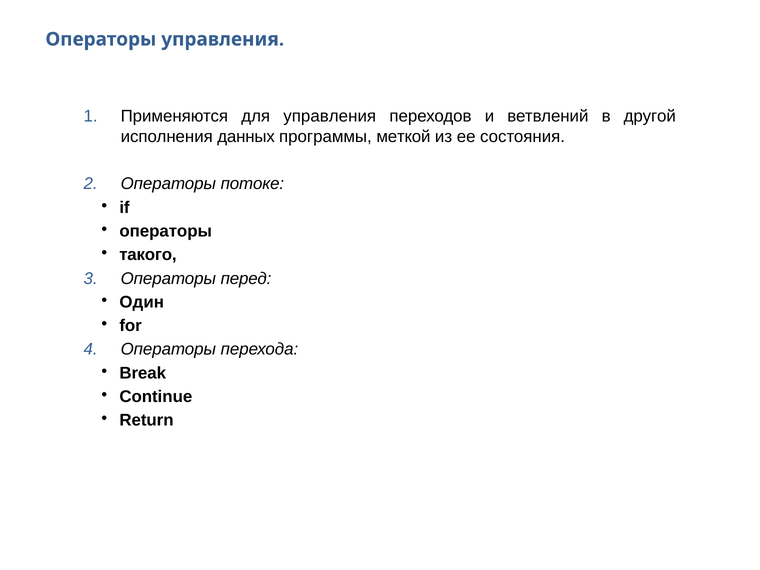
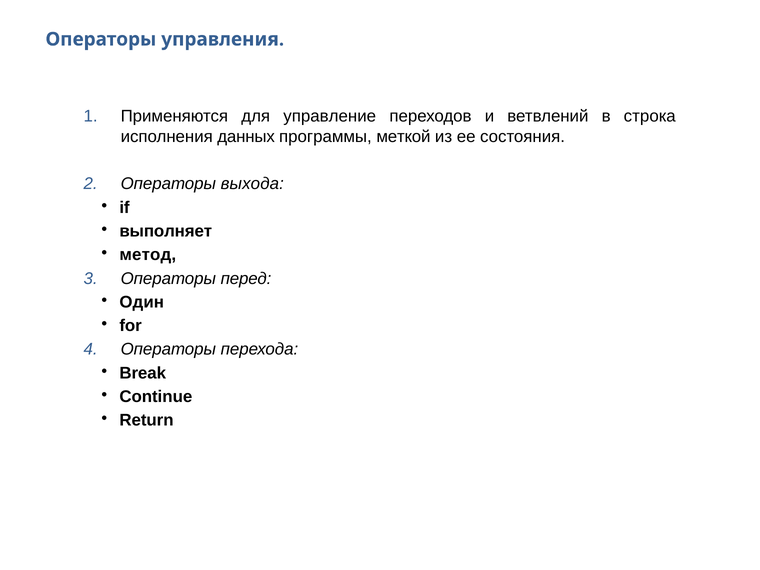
для управления: управления -> управление (330, 116)
другой: другой -> строка (650, 116)
потоке: потоке -> выхода (252, 184)
операторы: операторы -> выполняет (166, 231)
такого: такого -> метод (148, 255)
